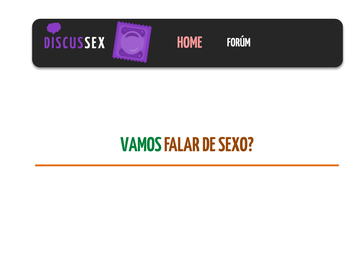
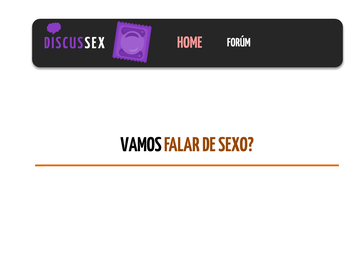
VAMOS colour: green -> black (141, 144)
